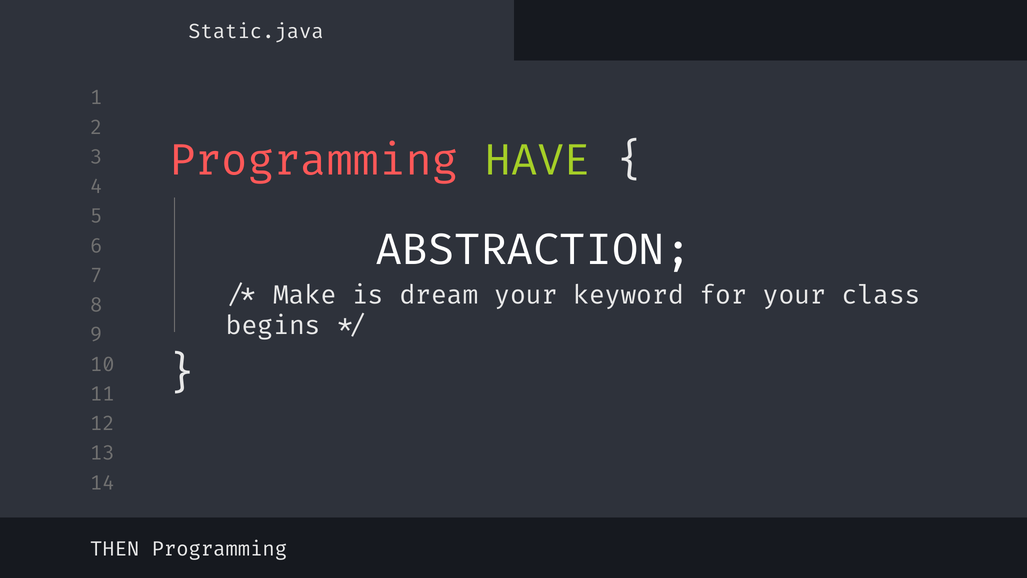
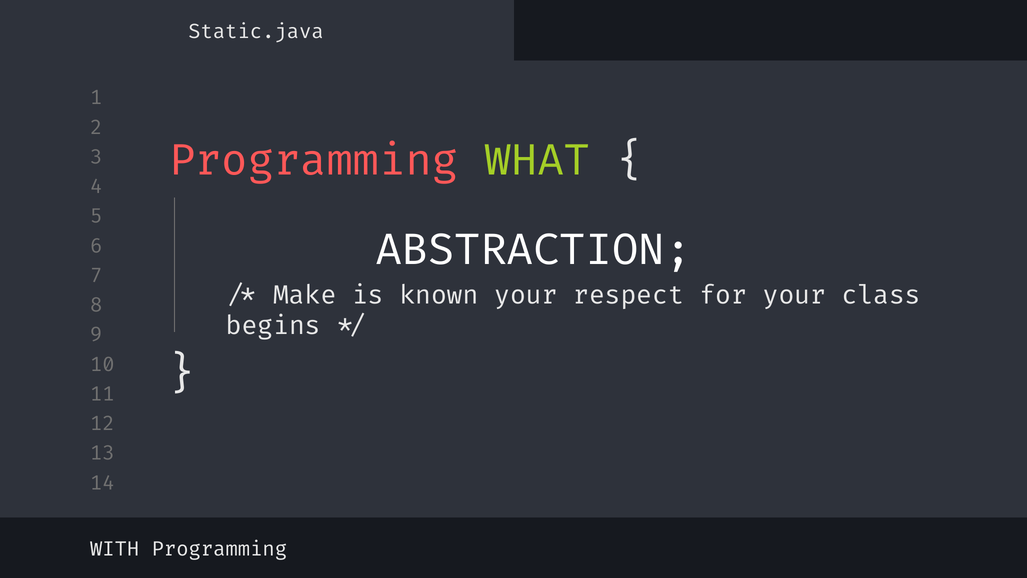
HAVE: HAVE -> WHAT (538, 161)
dream: dream -> known (439, 295)
keyword: keyword -> respect (629, 295)
THEN: THEN -> WITH (115, 549)
